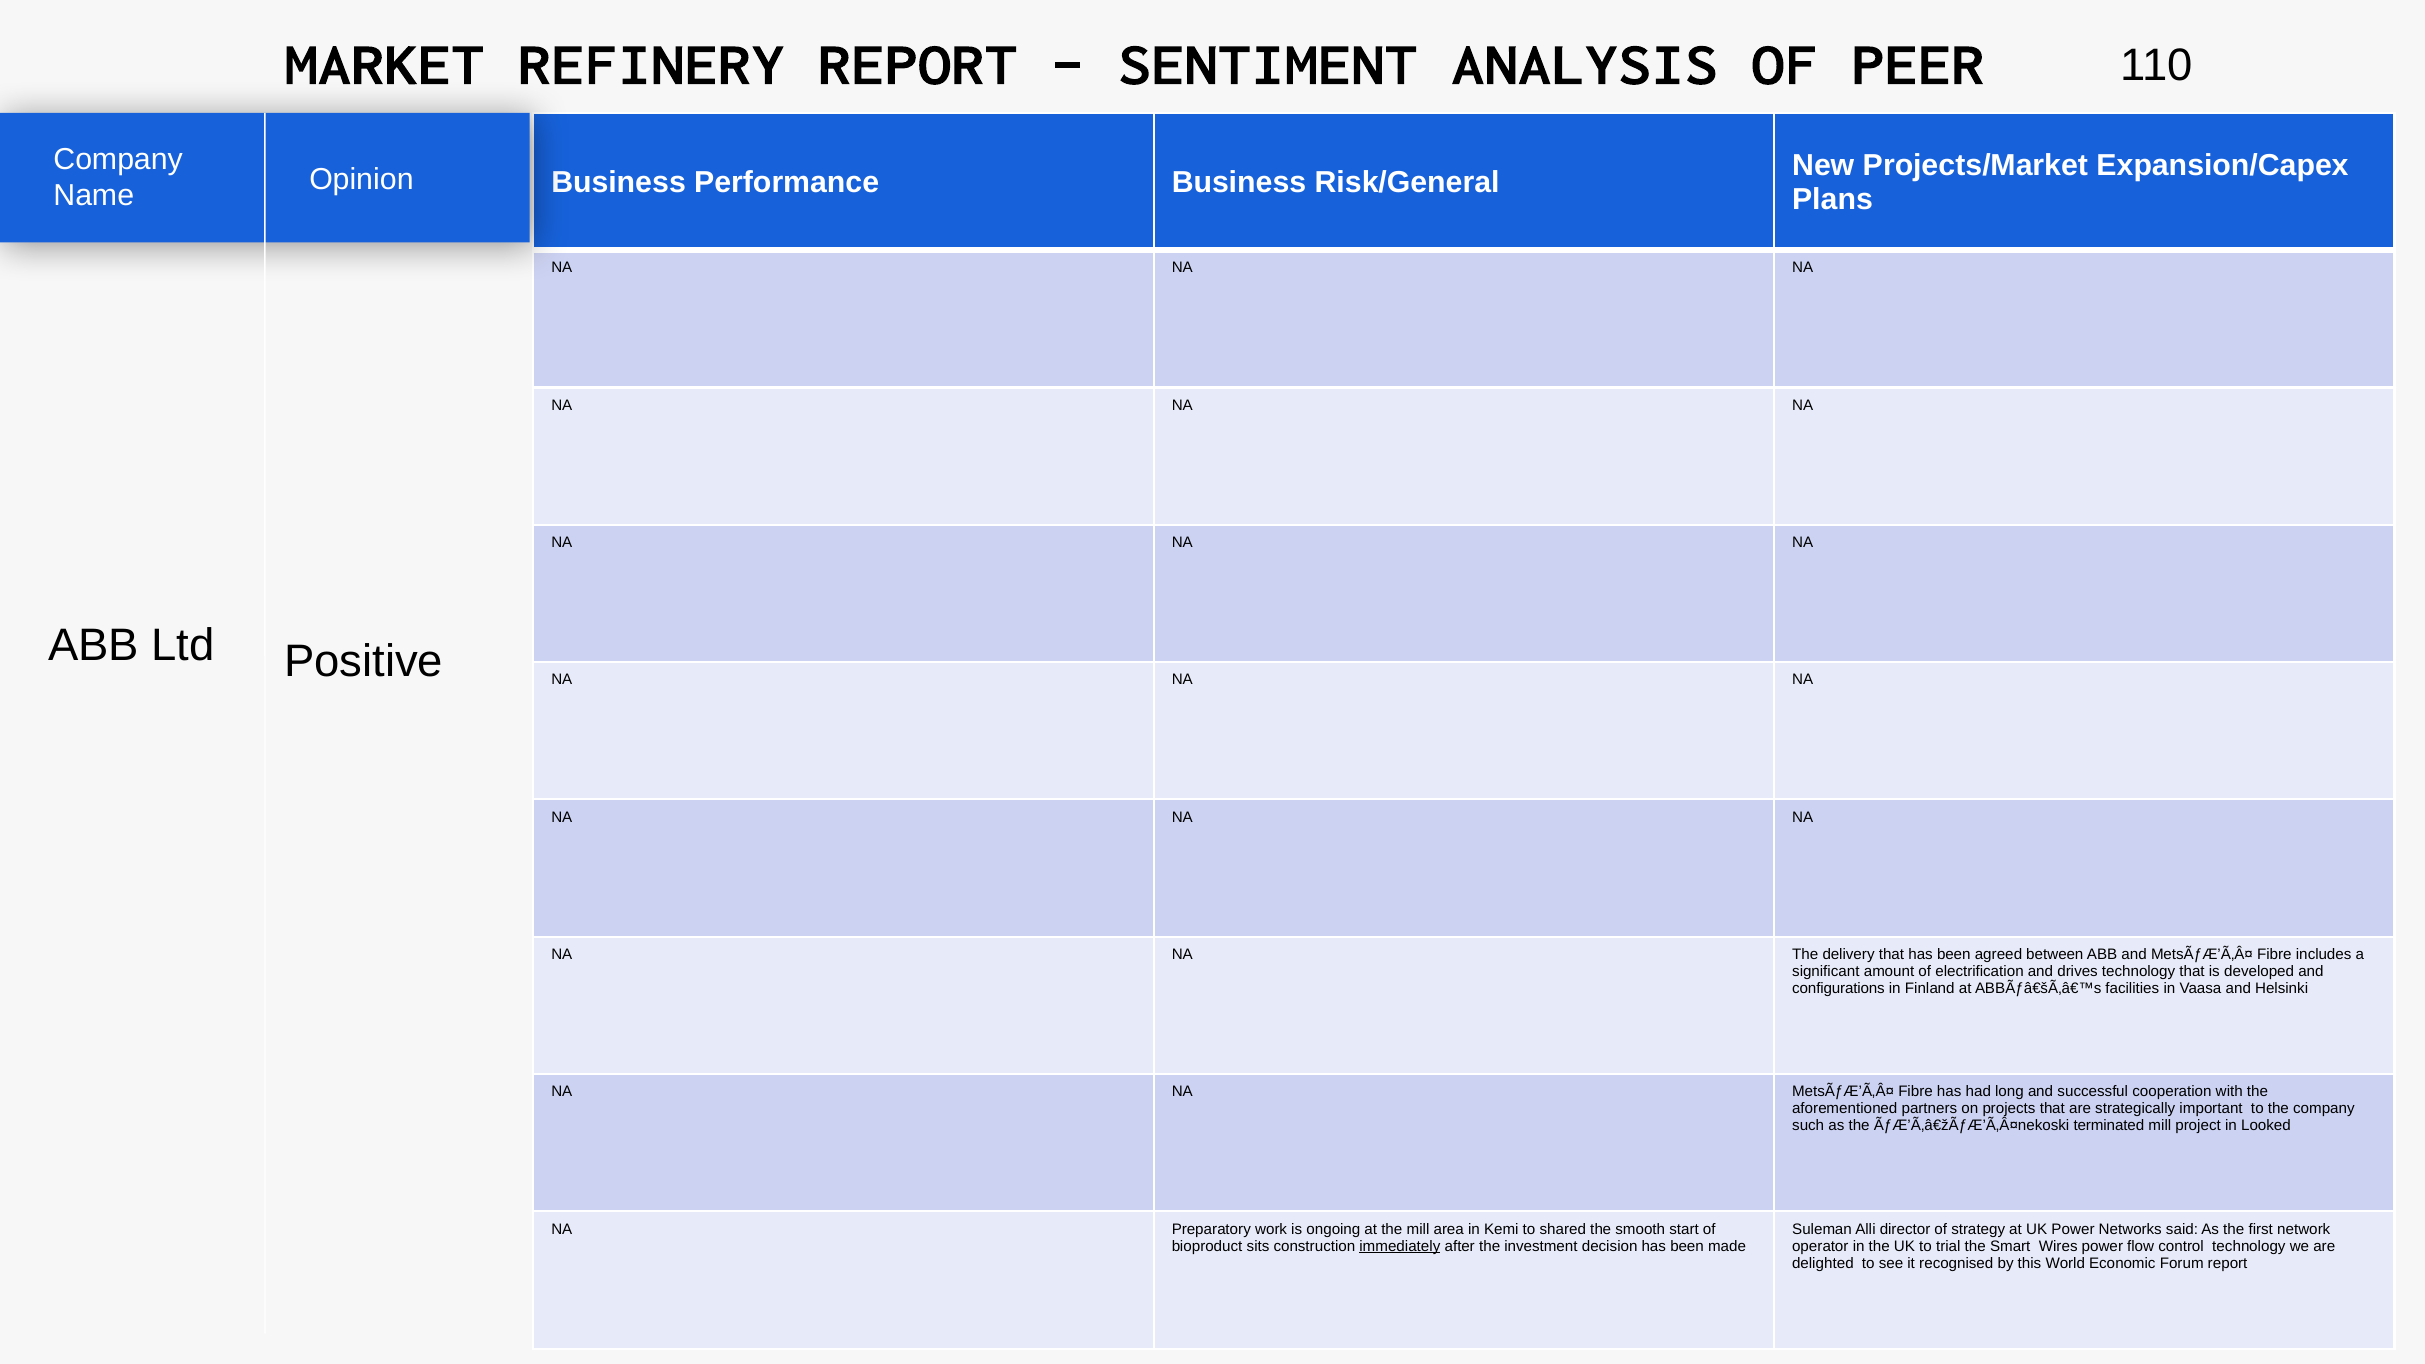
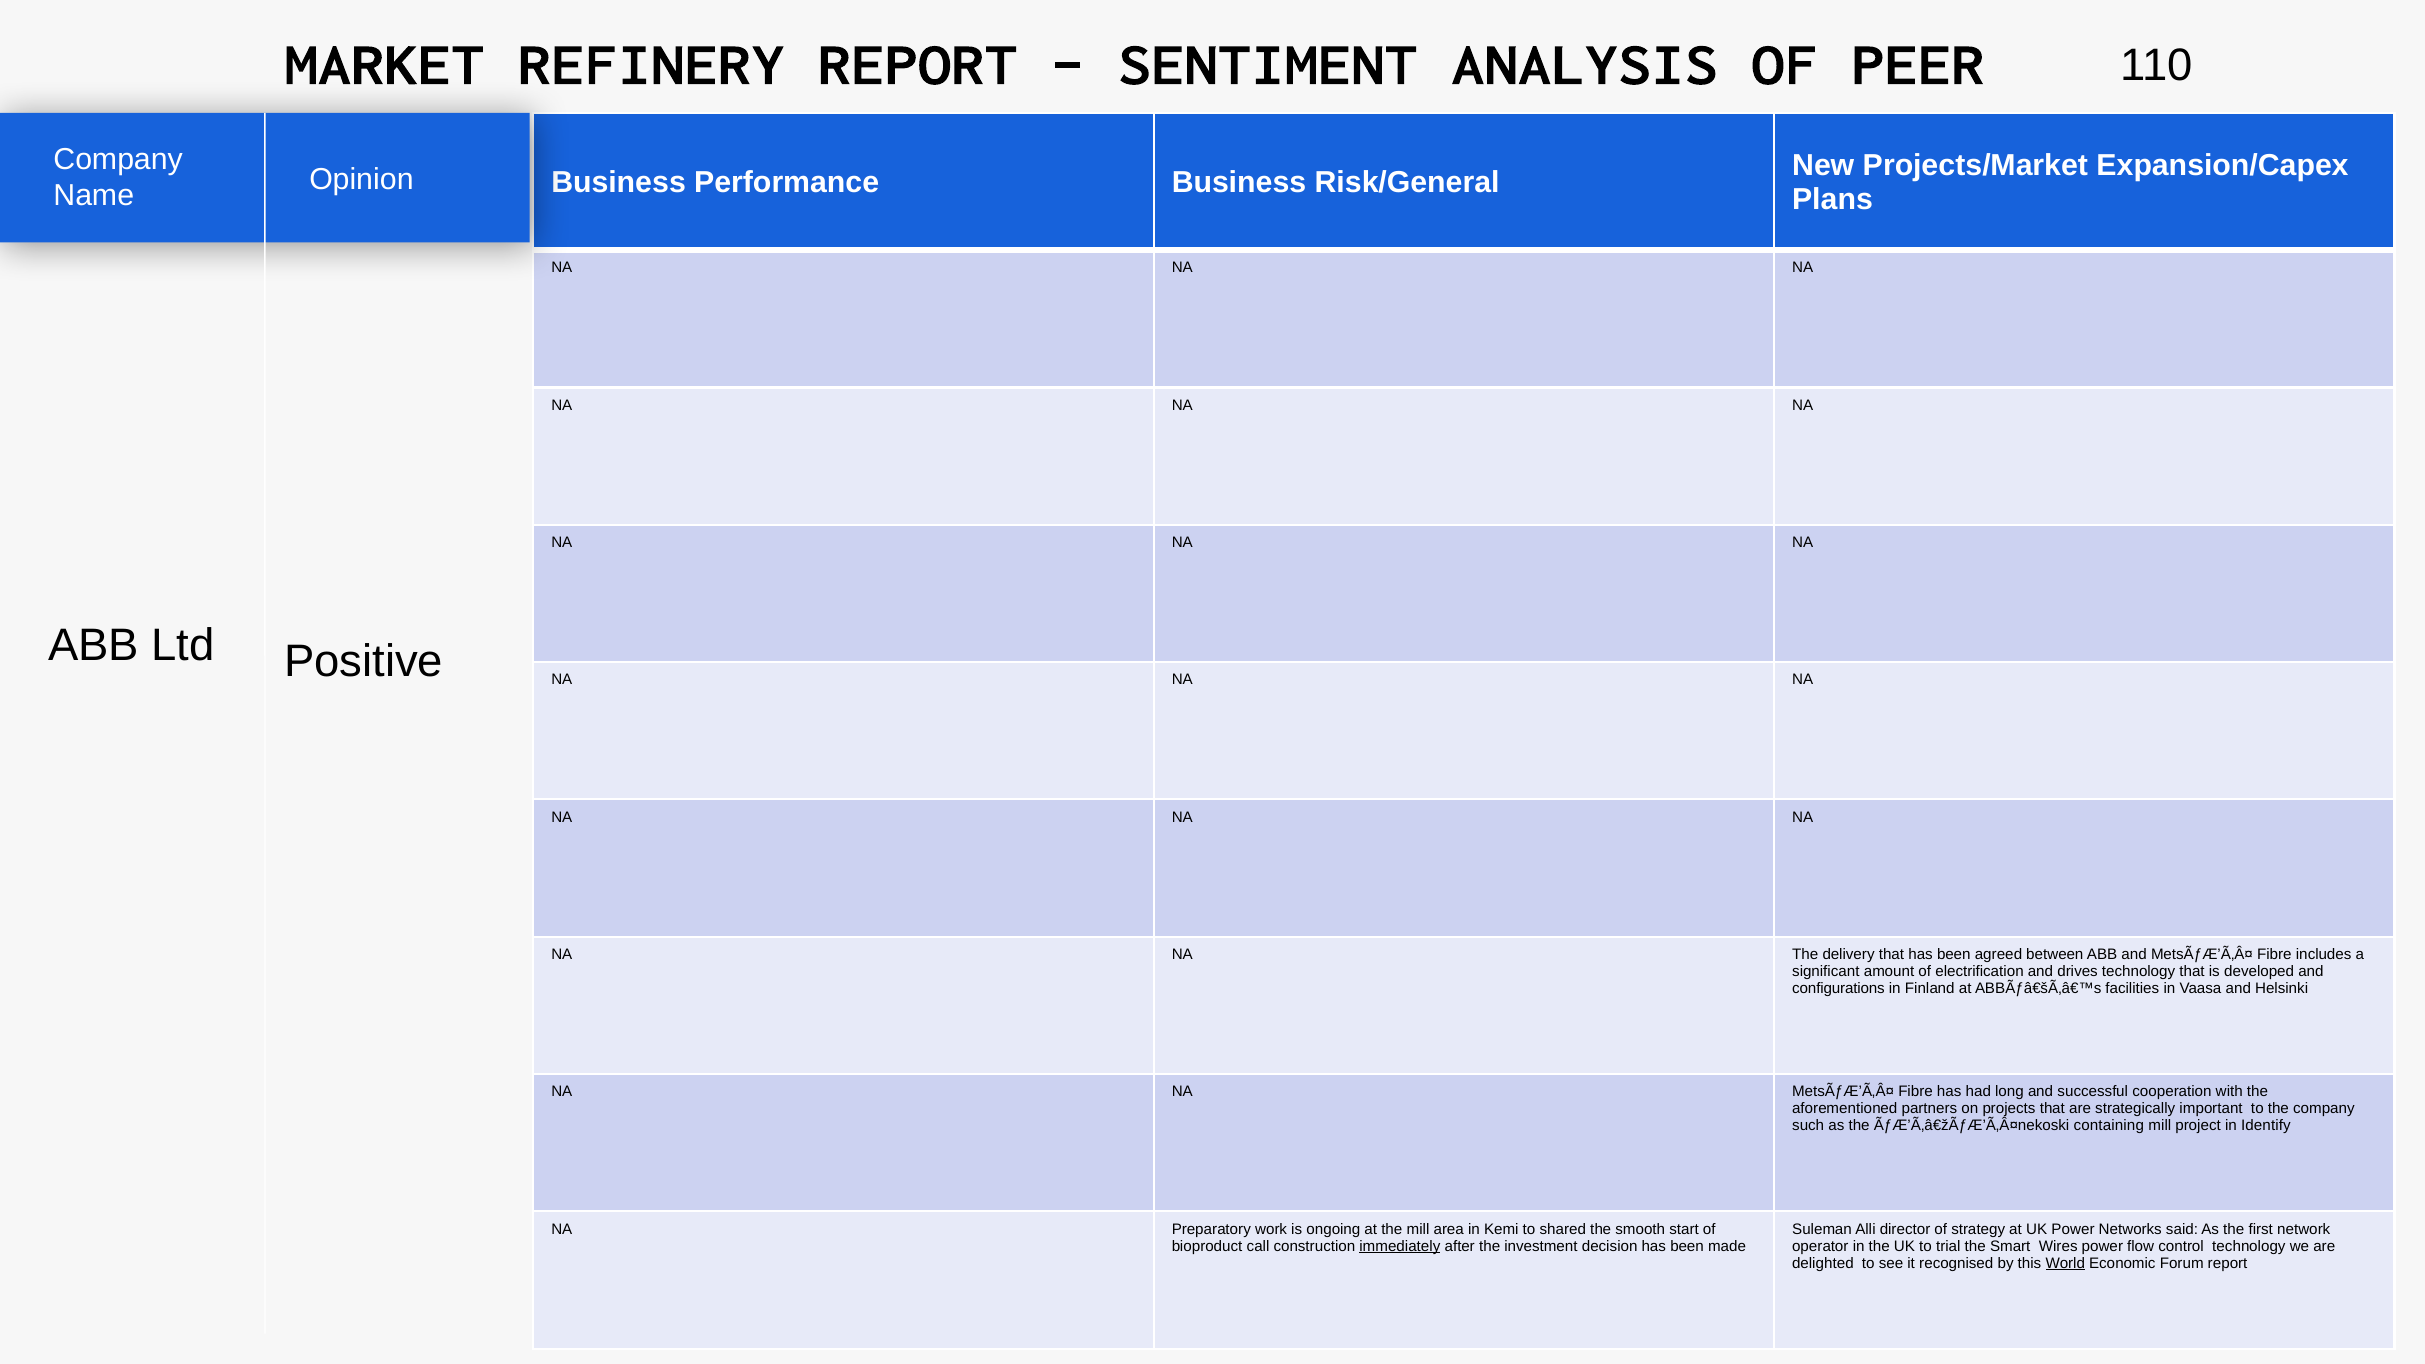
terminated: terminated -> containing (2109, 1126)
Looked: Looked -> Identify (2266, 1126)
sits: sits -> call (1258, 1246)
World underline: none -> present (2065, 1263)
